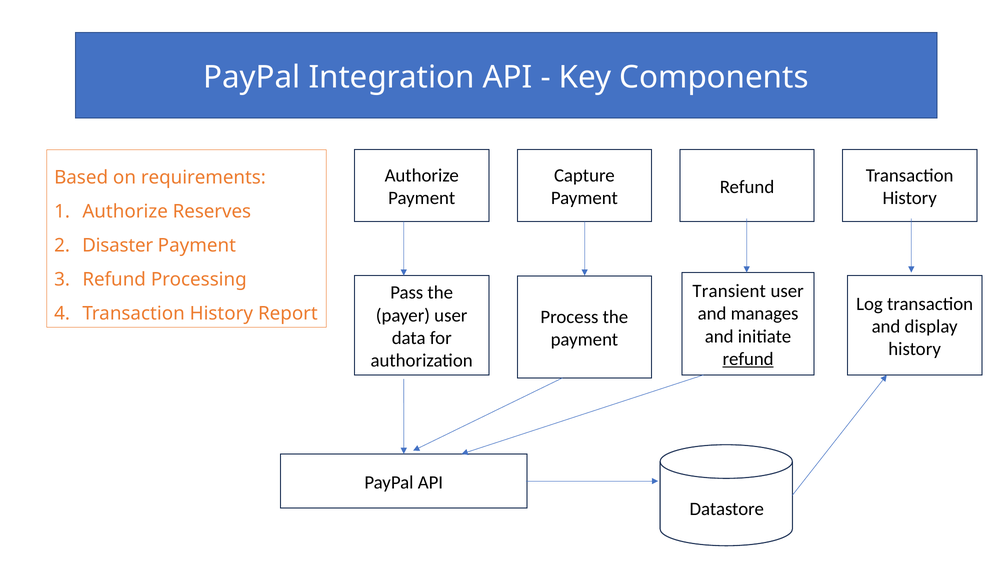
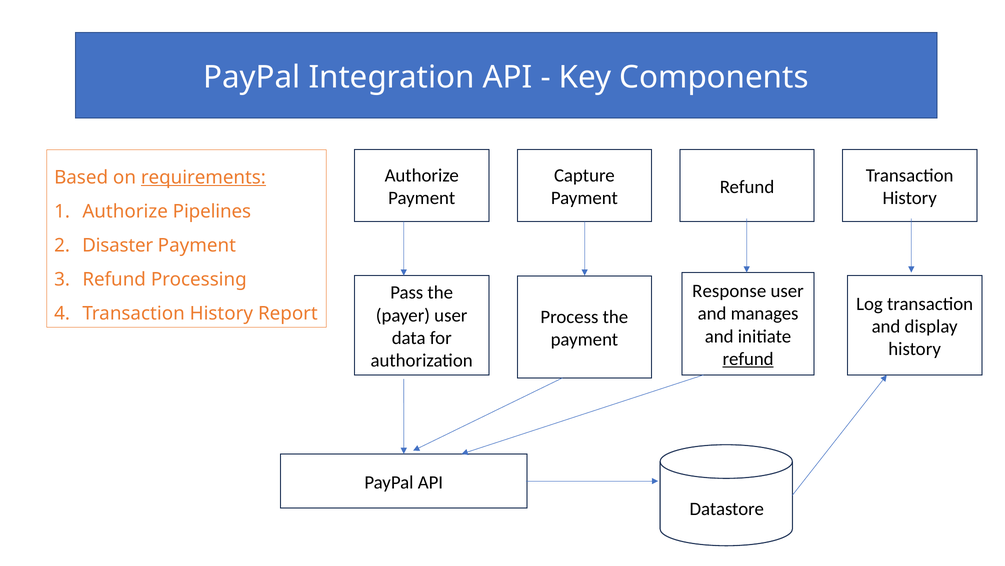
requirements underline: none -> present (203, 177)
Reserves: Reserves -> Pipelines (212, 211)
Transient: Transient -> Response (729, 291)
